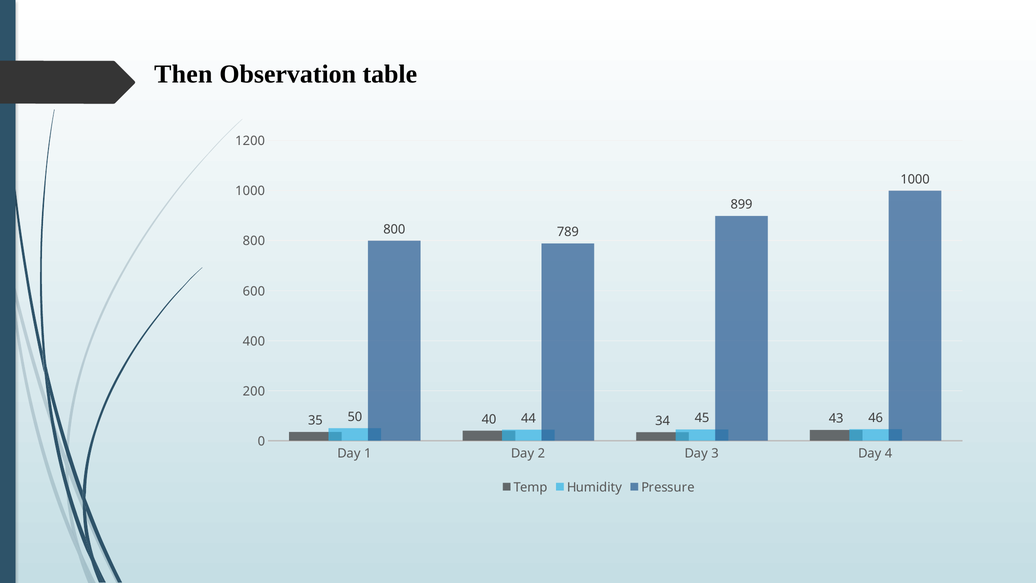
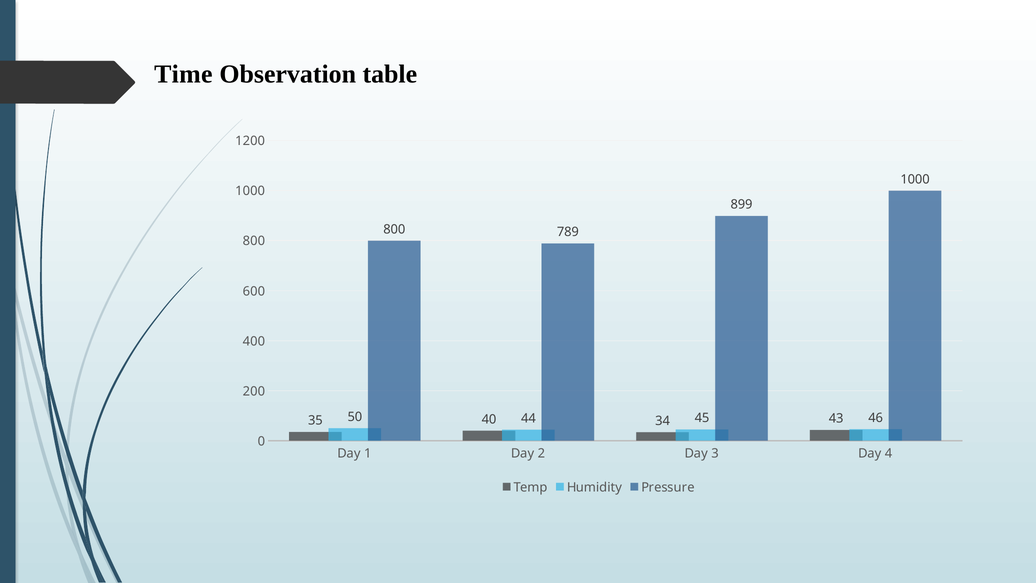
Then: Then -> Time (183, 74)
